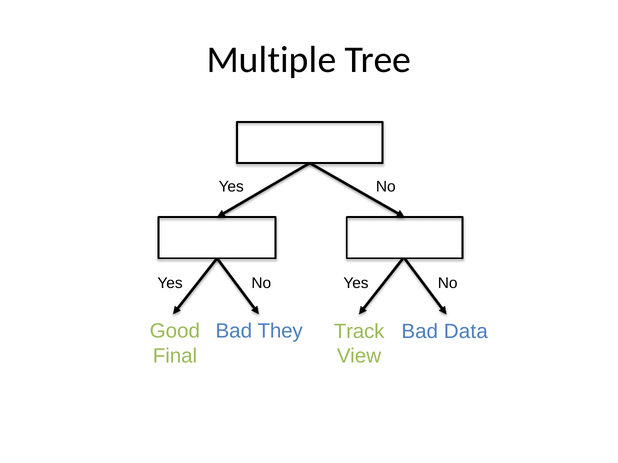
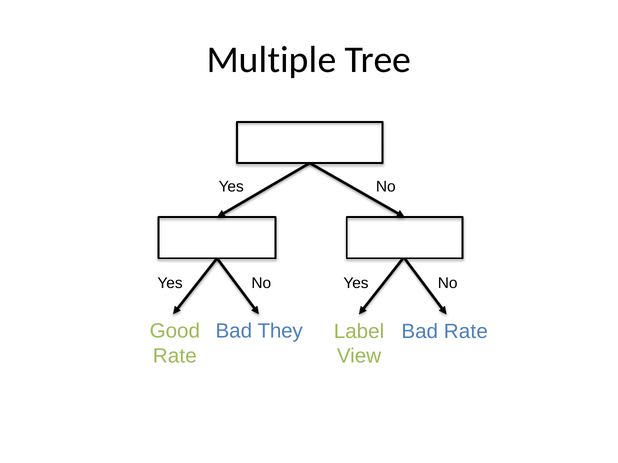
Bad Data: Data -> Rate (466, 332)
Track: Track -> Label (359, 332)
Final: Final -> Rate (175, 356)
